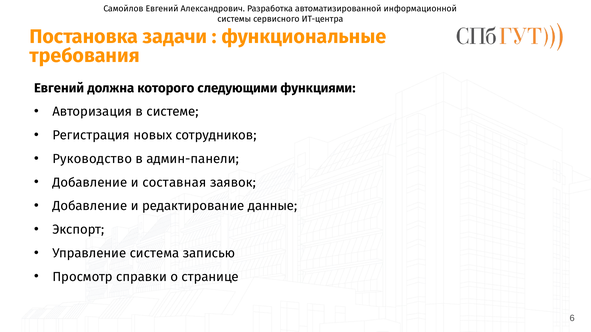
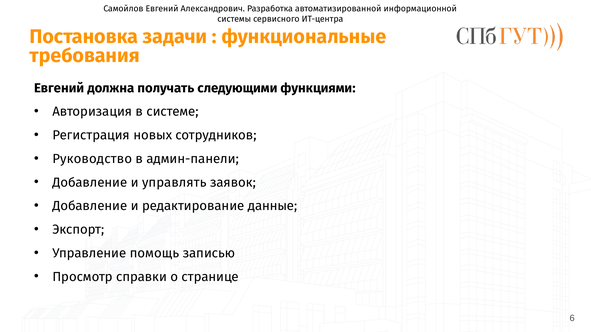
которого: которого -> получать (166, 88)
составная: составная -> управлять (174, 183)
система: система -> помощь (154, 253)
